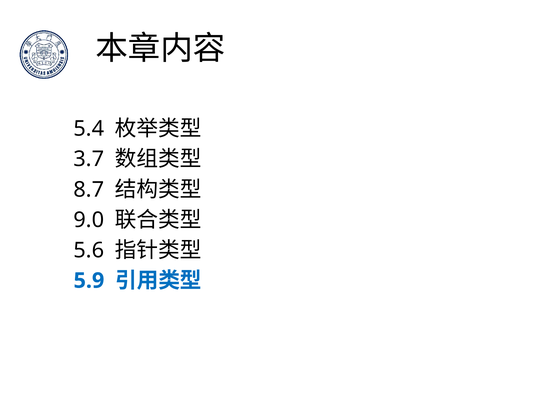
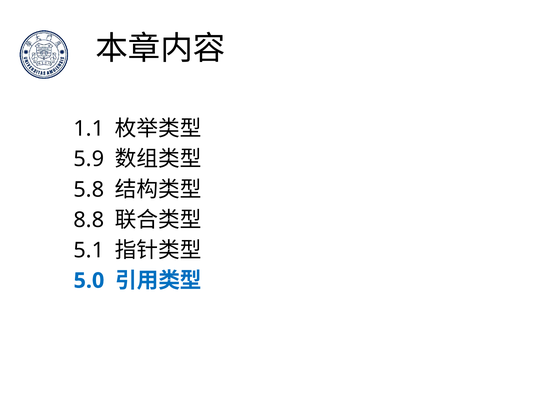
5.4: 5.4 -> 1.1 (89, 129)
3.7: 3.7 -> 5.9 (89, 159)
8.7: 8.7 -> 5.8 (89, 189)
9.0: 9.0 -> 8.8 (89, 220)
5.6: 5.6 -> 5.1 (89, 250)
5.9: 5.9 -> 5.0 (89, 280)
